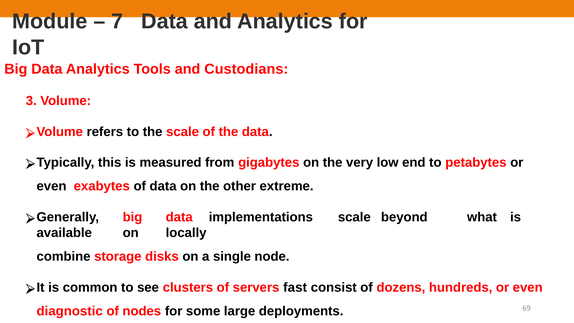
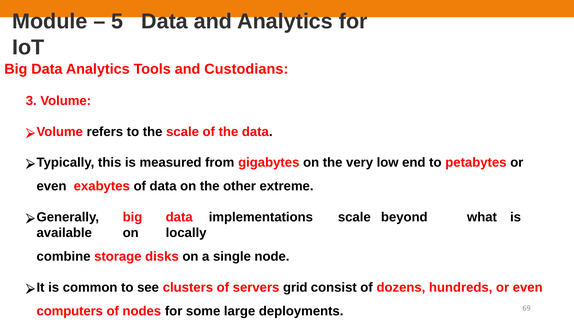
7: 7 -> 5 (117, 21)
fast: fast -> grid (295, 287)
diagnostic: diagnostic -> computers (70, 311)
